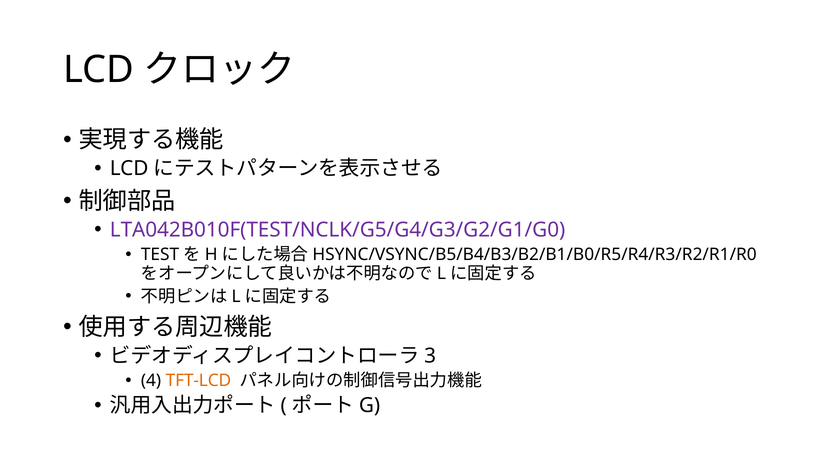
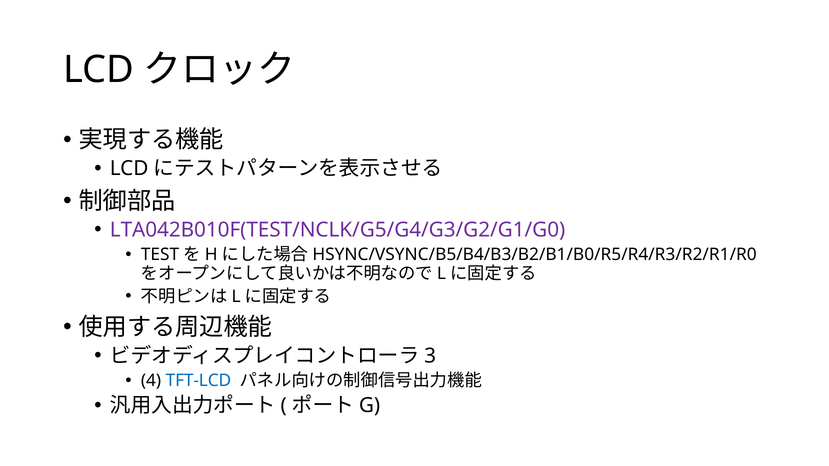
TFT-LCD colour: orange -> blue (198, 381)
